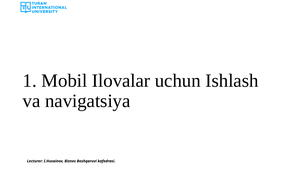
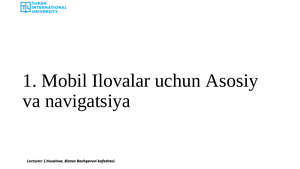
Ishlash: Ishlash -> Asosiy (232, 81)
